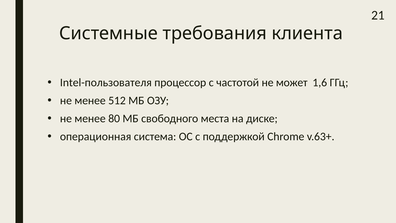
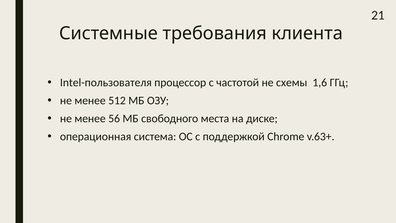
может: может -> схемы (292, 82)
80: 80 -> 56 (114, 118)
